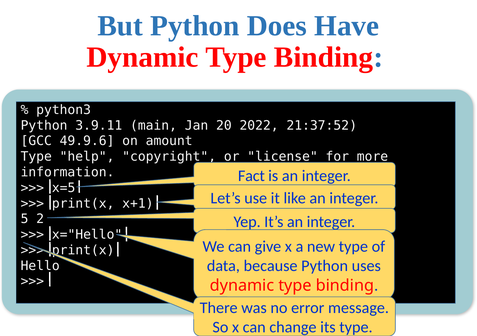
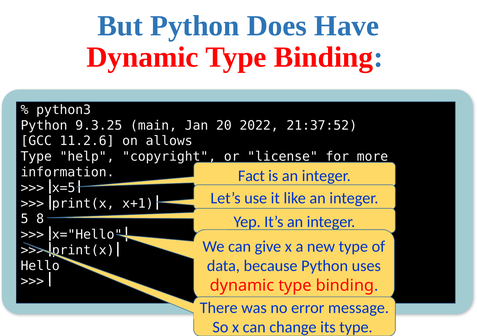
3.9.11: 3.9.11 -> 9.3.25 (99, 126)
49.9.6: 49.9.6 -> 11.2.6 (87, 141)
amount: amount -> allows (169, 141)
2: 2 -> 8 (40, 219)
